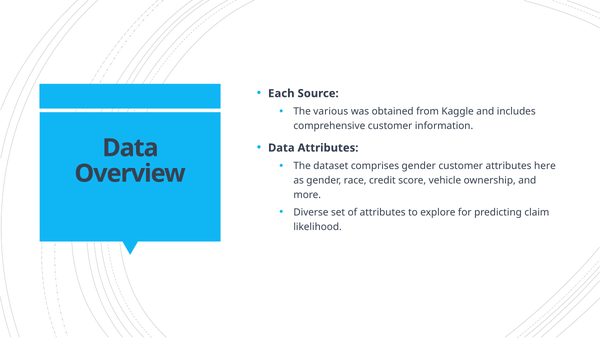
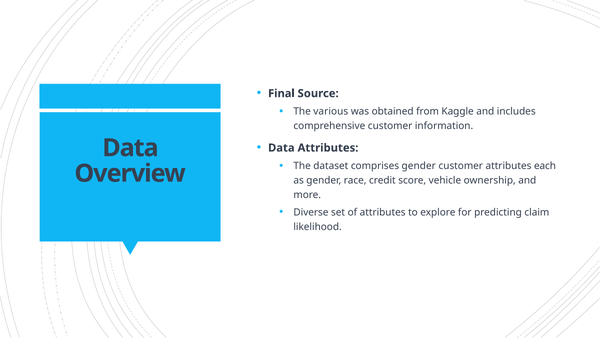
Each: Each -> Final (281, 93)
here: here -> each (545, 166)
